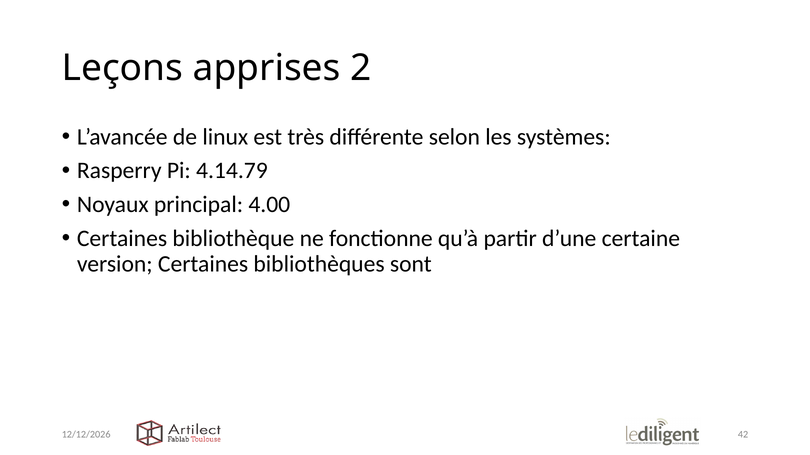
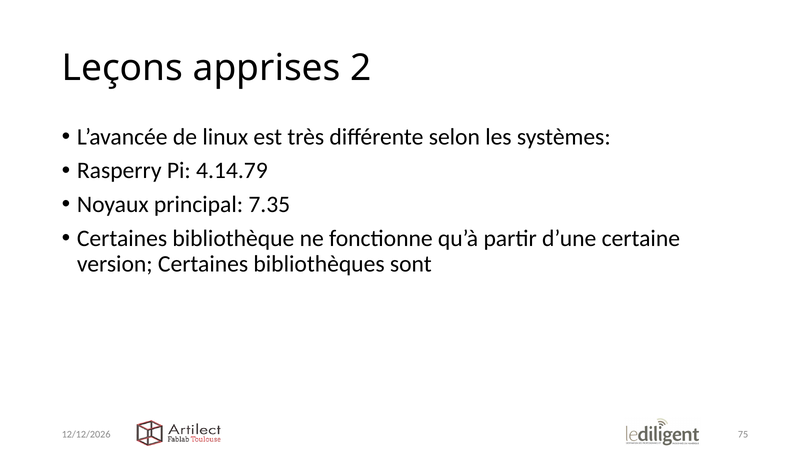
4.00: 4.00 -> 7.35 (269, 205)
42: 42 -> 75 (743, 435)
